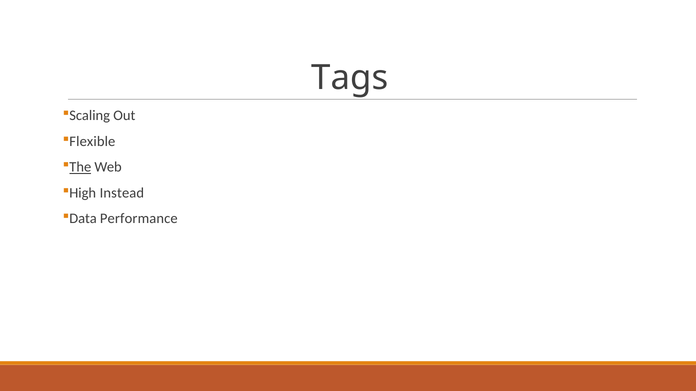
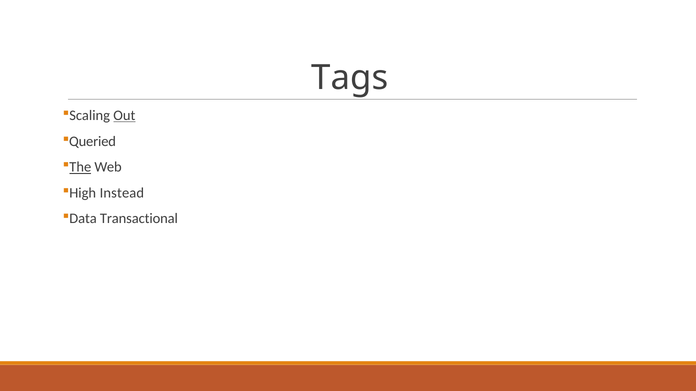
Out underline: none -> present (124, 116)
Flexible: Flexible -> Queried (92, 142)
Performance: Performance -> Transactional (139, 219)
